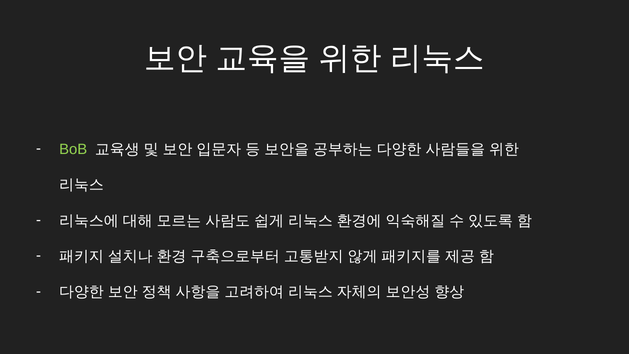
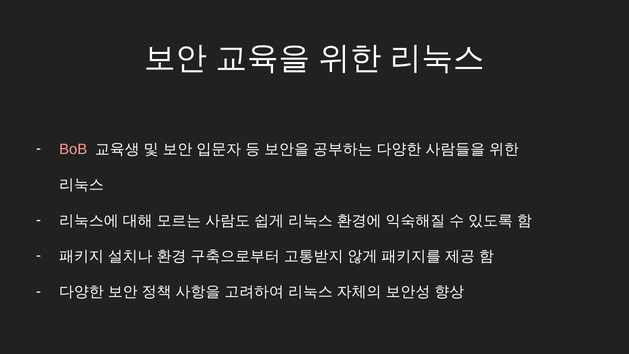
BoB colour: light green -> pink (73, 149)
